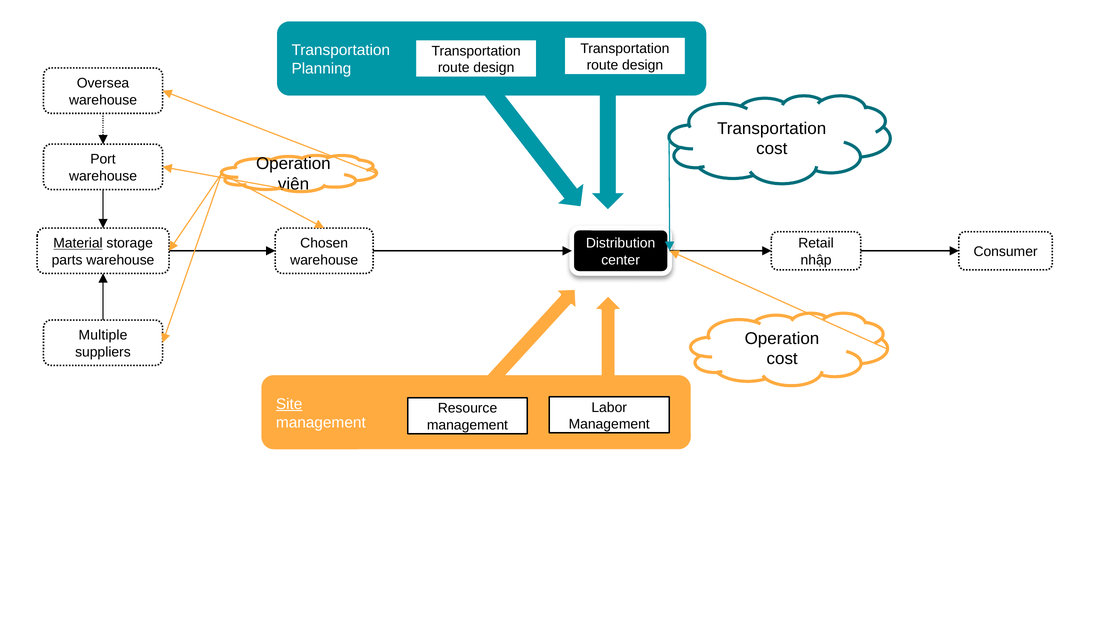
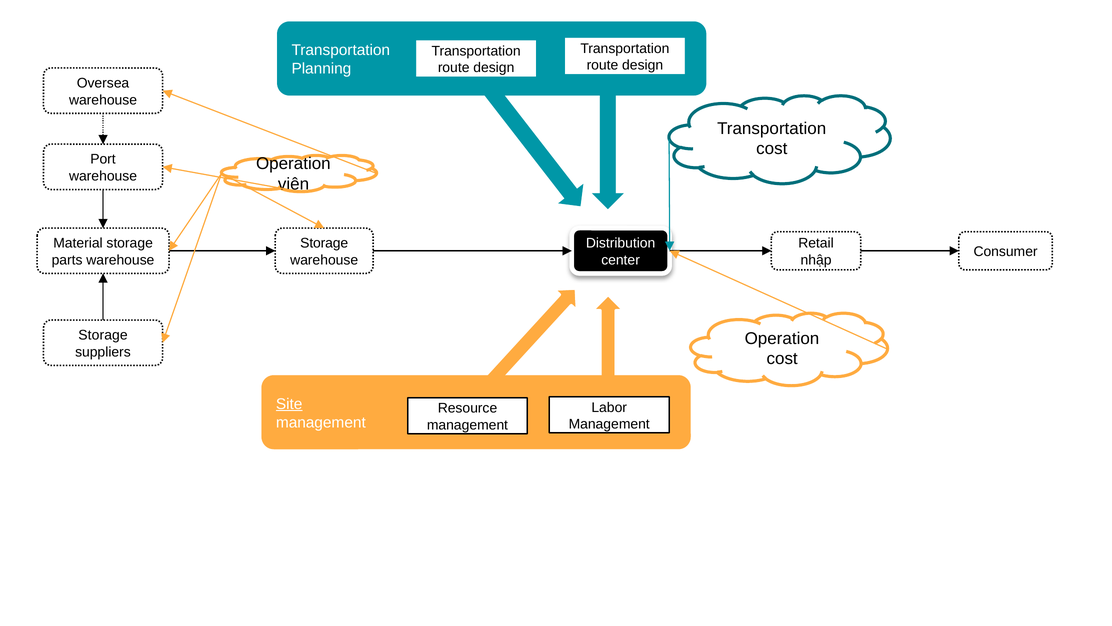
Material underline: present -> none (78, 243)
Chosen: Chosen -> Storage (324, 243)
Multiple: Multiple -> Storage (103, 335)
